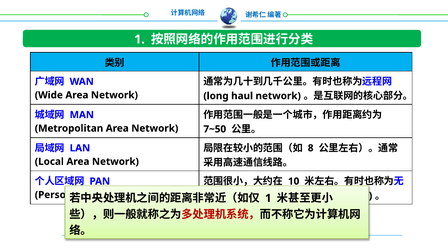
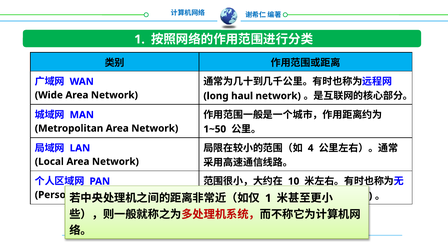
7~50: 7~50 -> 1~50 (215, 129)
8: 8 -> 4 (311, 148)
